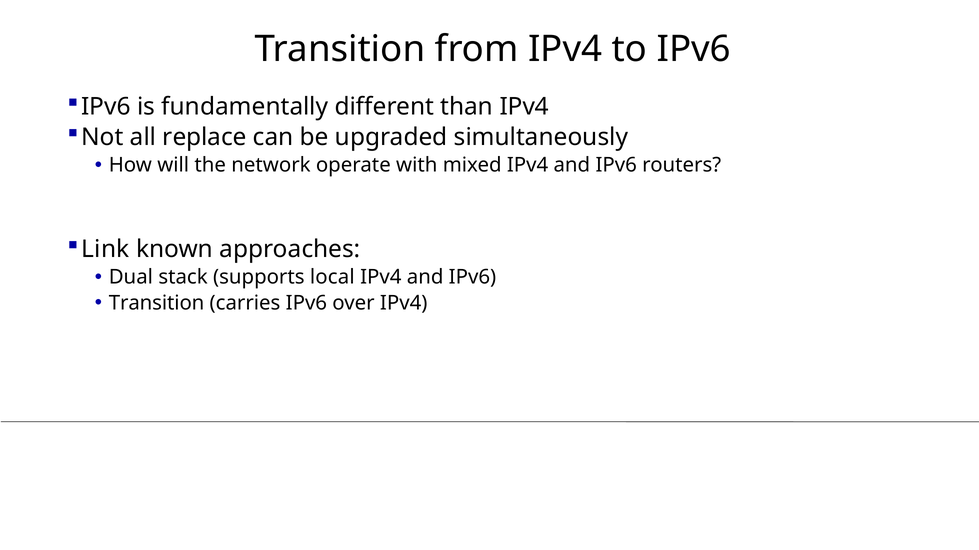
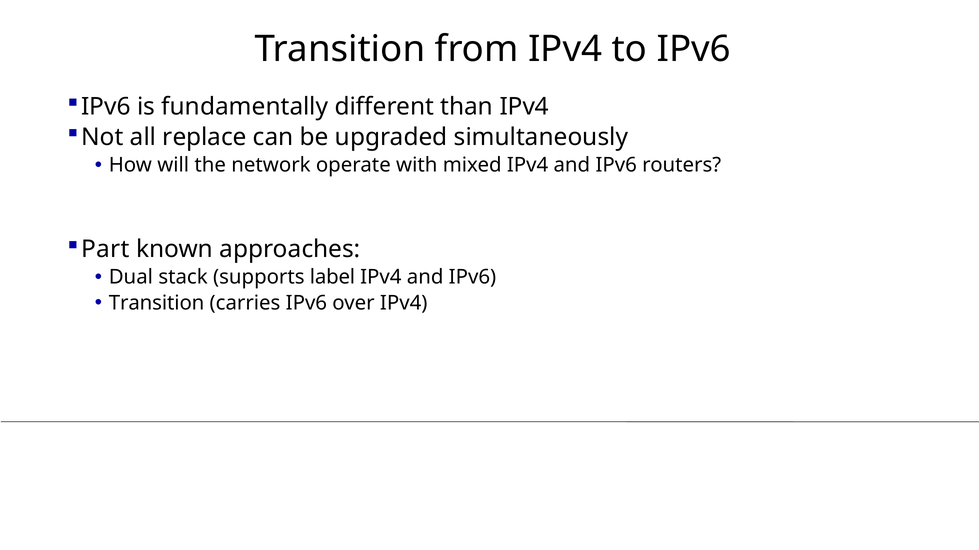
Link: Link -> Part (105, 250)
local: local -> label (332, 278)
